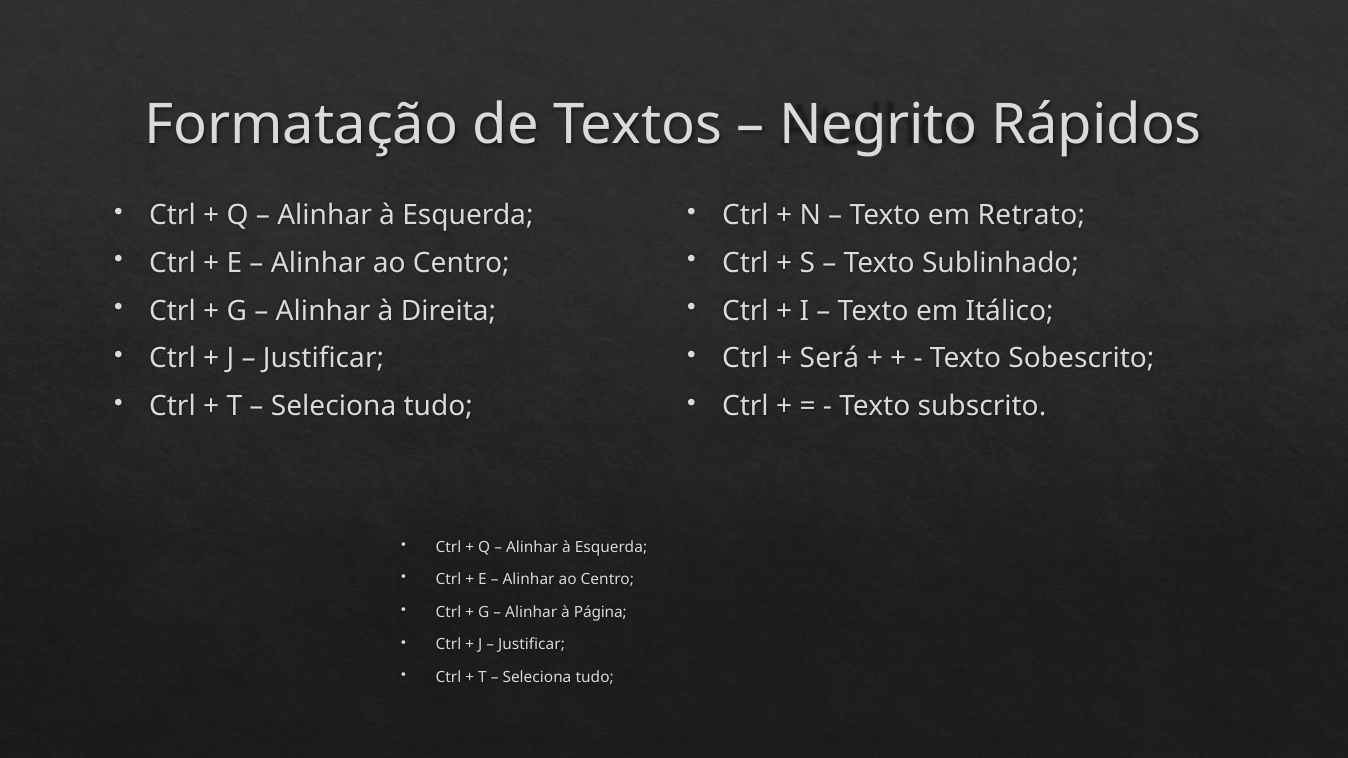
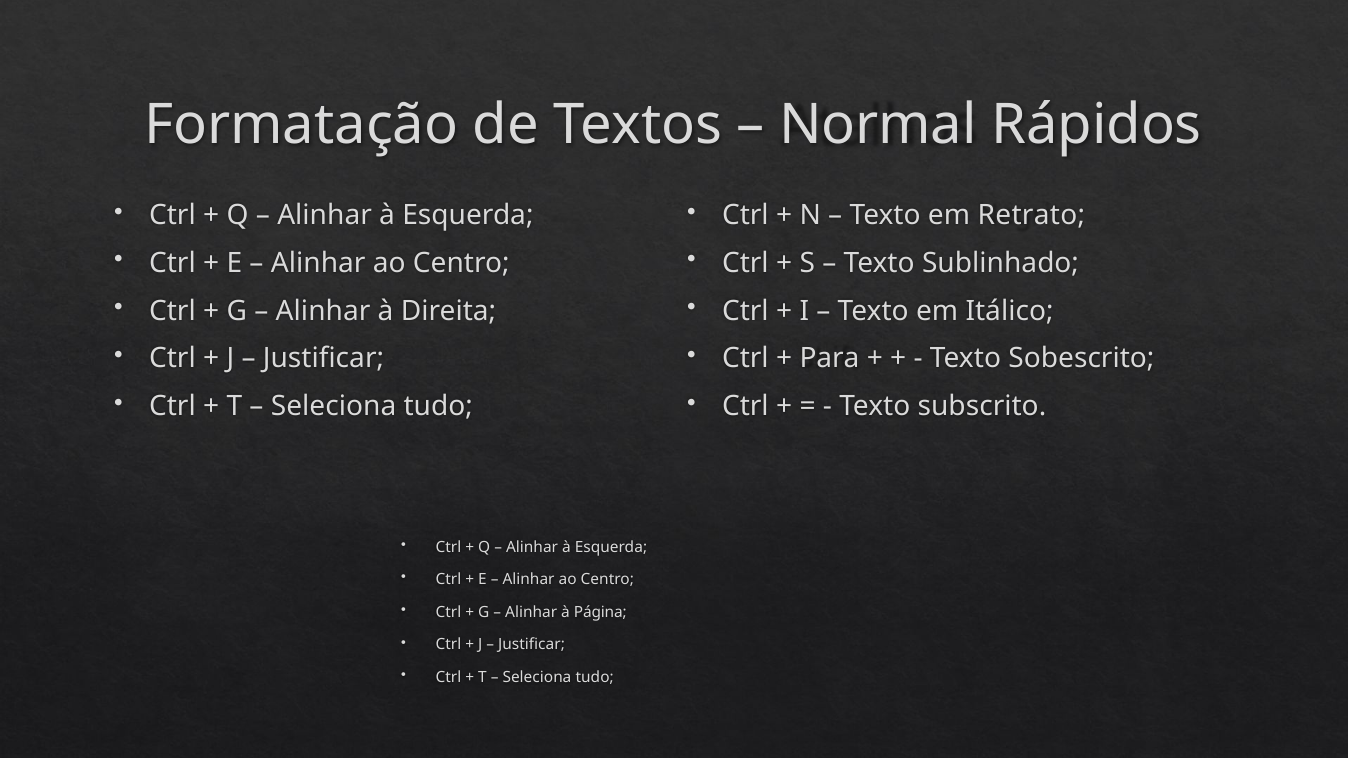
Negrito: Negrito -> Normal (878, 125)
Será: Será -> Para (829, 359)
